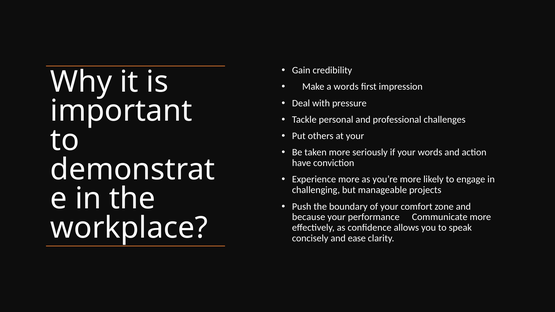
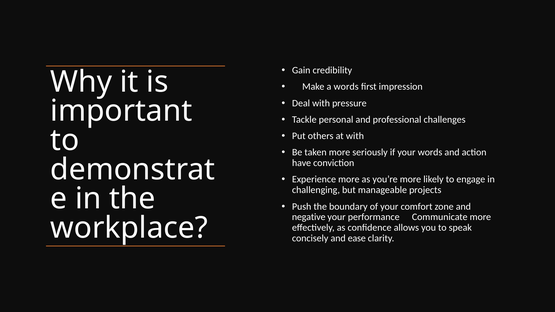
at your: your -> with (355, 136)
because: because -> negative (309, 217)
